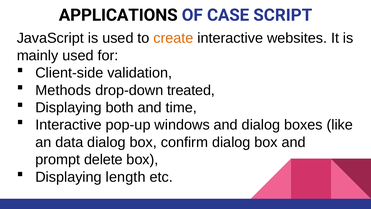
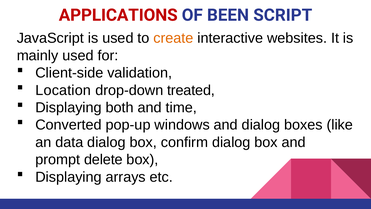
APPLICATIONS colour: black -> red (118, 15)
CASE: CASE -> BEEN (228, 15)
Methods: Methods -> Location (63, 90)
Interactive: Interactive -> Converted (69, 125)
length: length -> arrays (126, 177)
